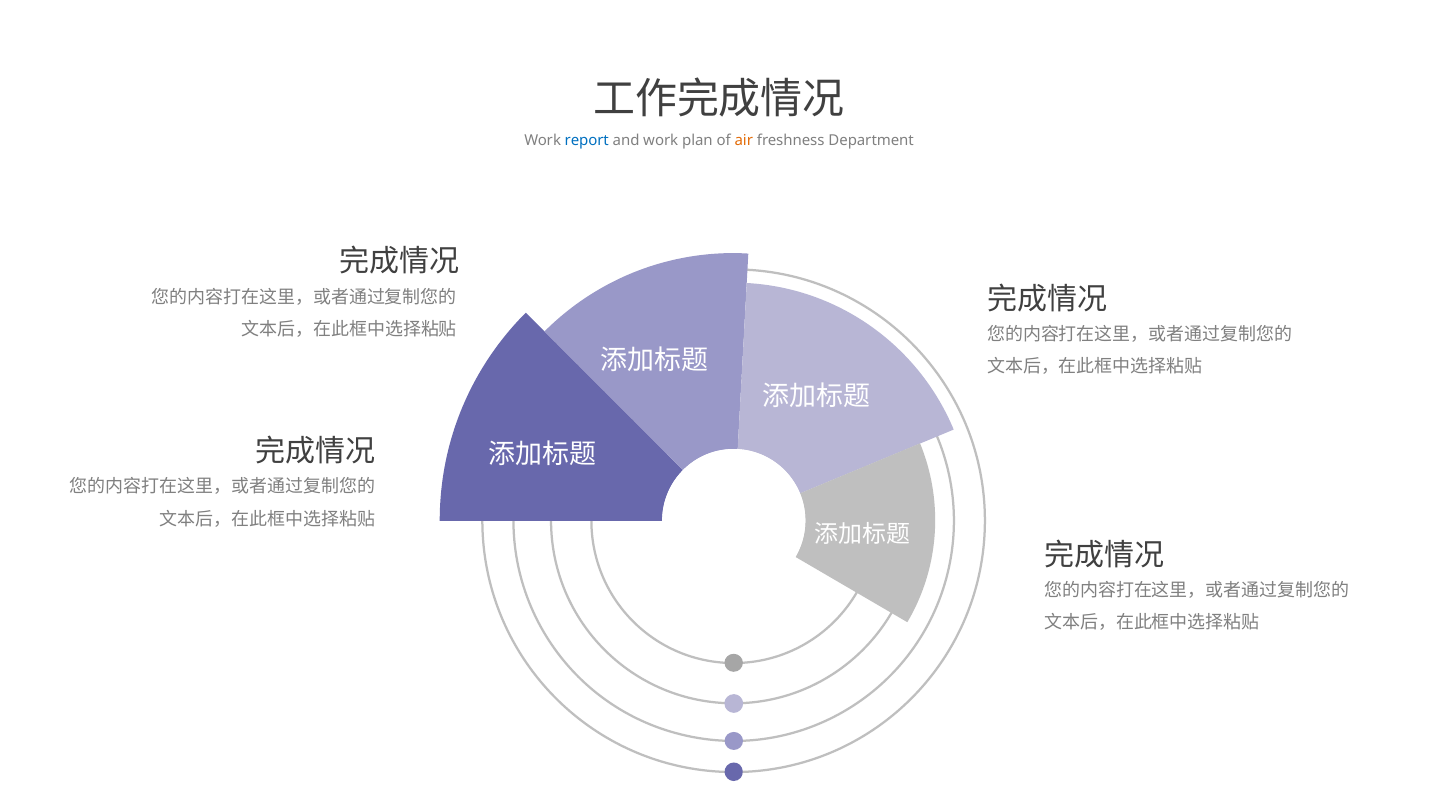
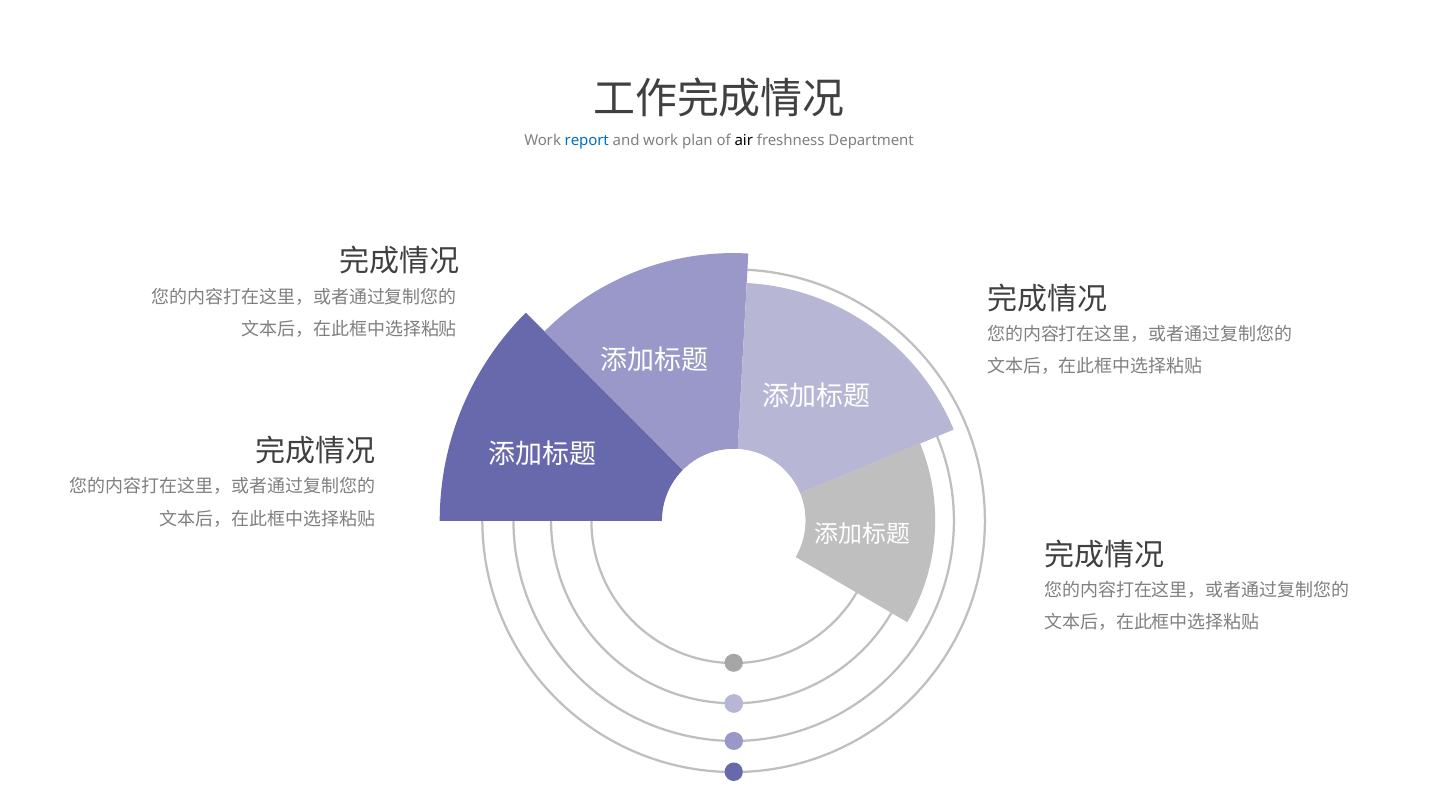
air colour: orange -> black (744, 141)
